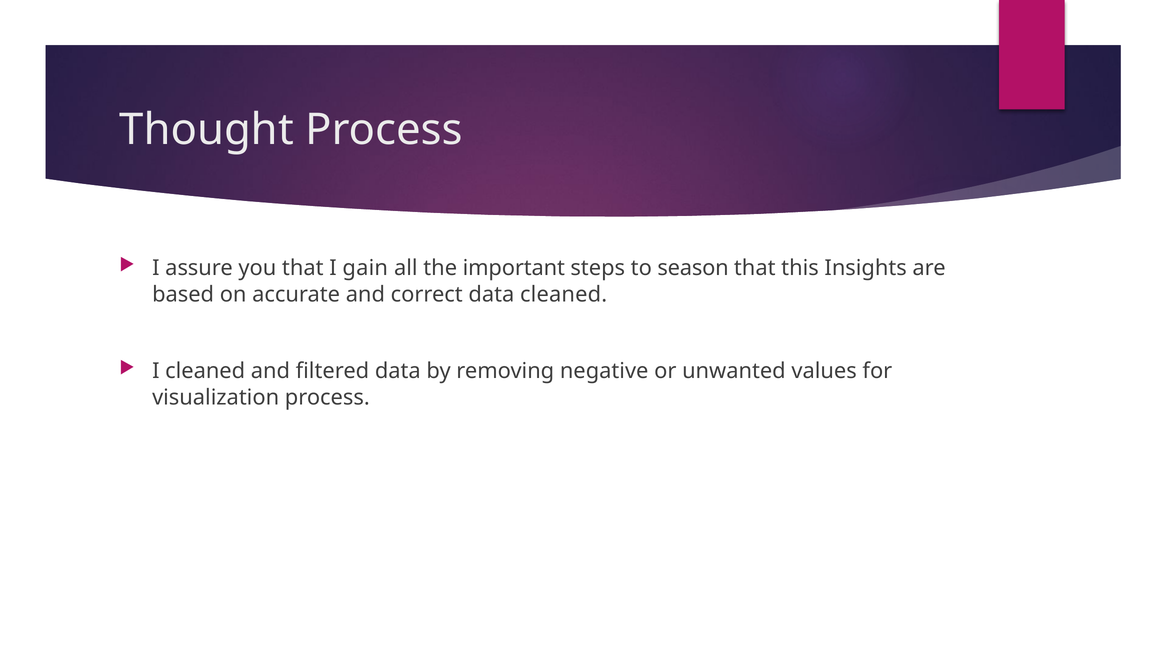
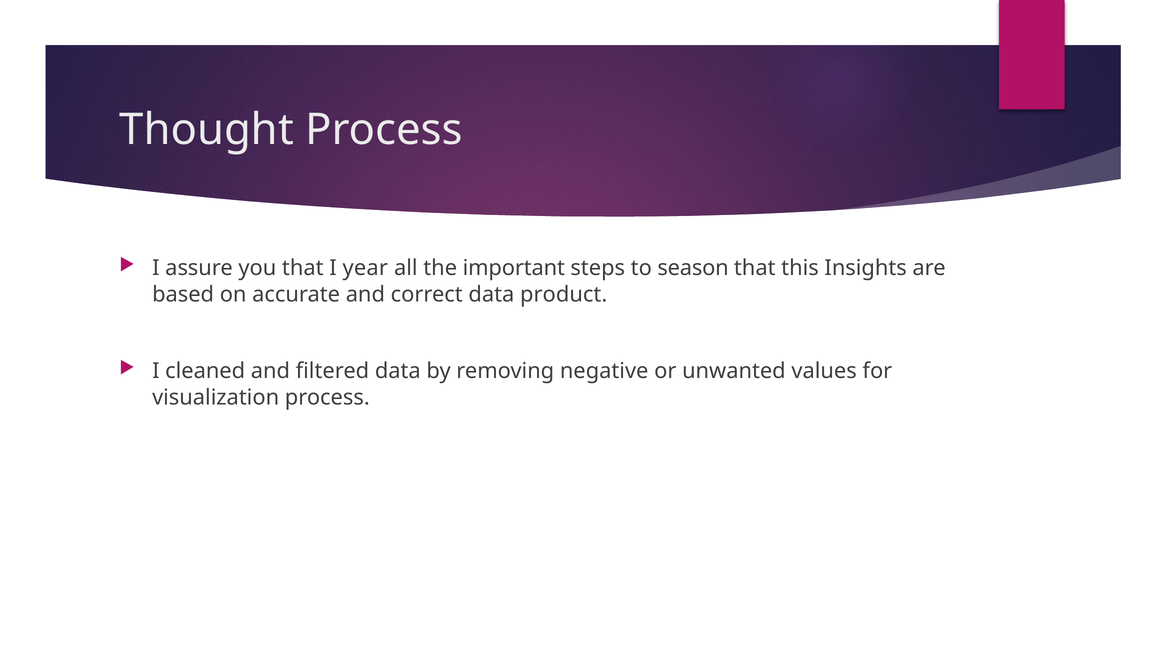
gain: gain -> year (365, 268)
data cleaned: cleaned -> product (564, 294)
